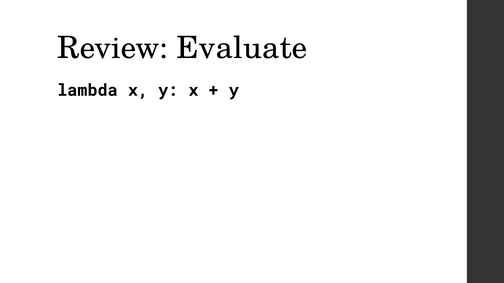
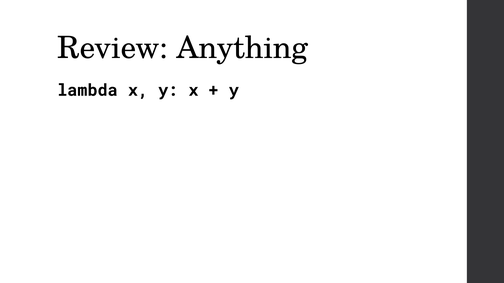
Evaluate: Evaluate -> Anything (242, 48)
